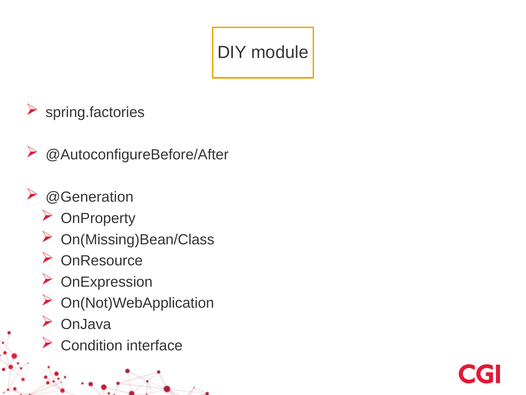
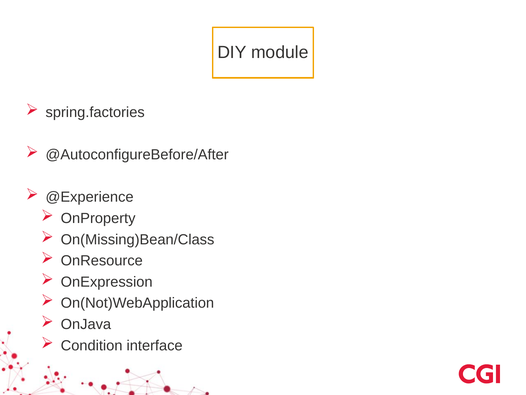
@Generation: @Generation -> @Experience (90, 197)
